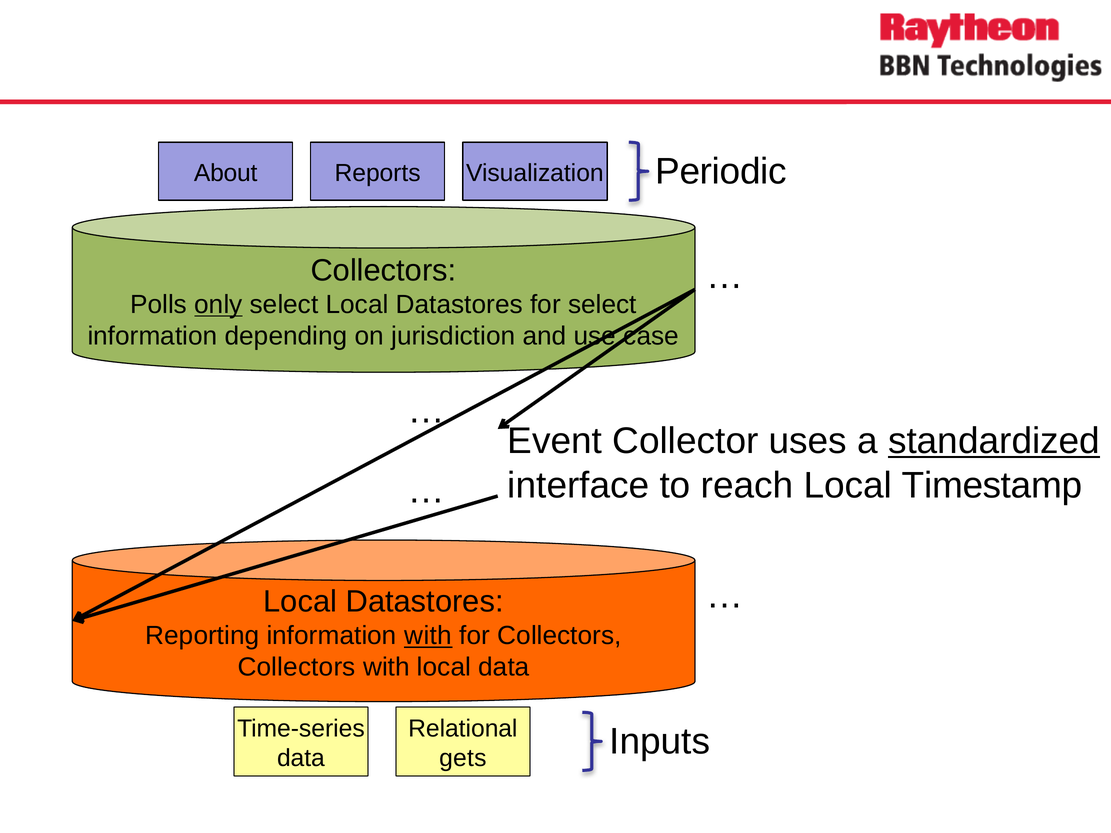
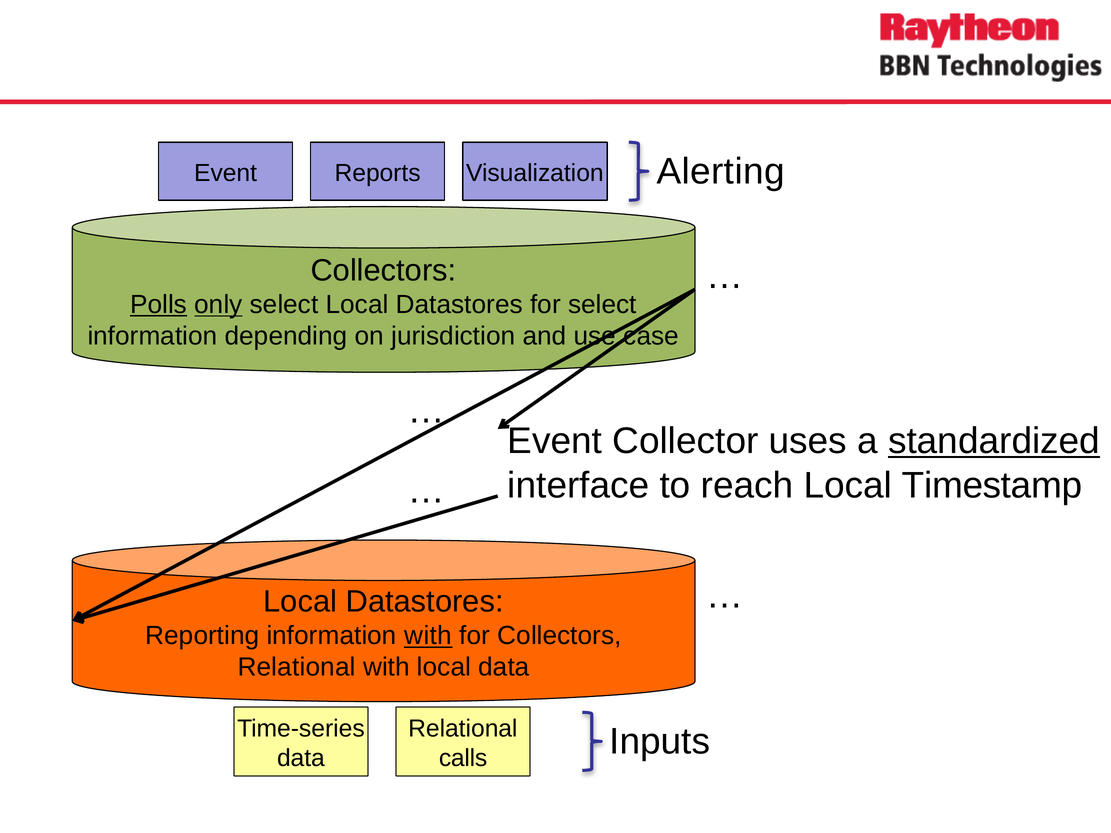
About: About -> Event (226, 173)
Periodic: Periodic -> Alerting (721, 172)
Polls underline: none -> present (159, 304)
Collectors: Collectors -> Relational (297, 667)
gets: gets -> calls (463, 758)
